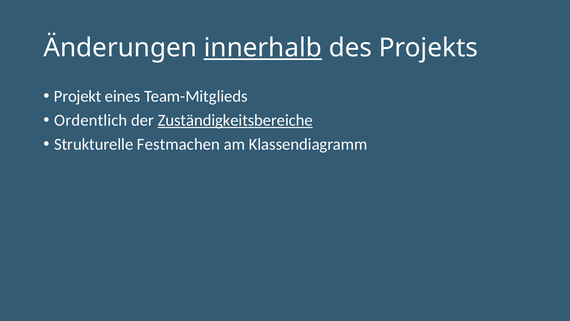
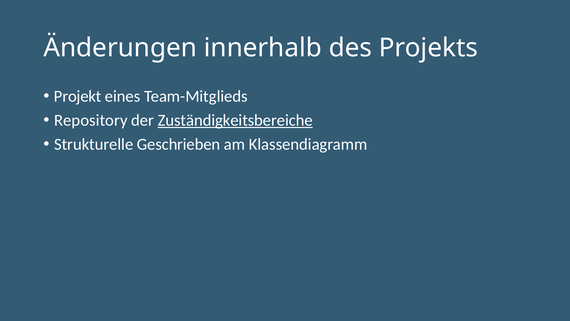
innerhalb underline: present -> none (263, 48)
Ordentlich: Ordentlich -> Repository (91, 120)
Festmachen: Festmachen -> Geschrieben (179, 144)
